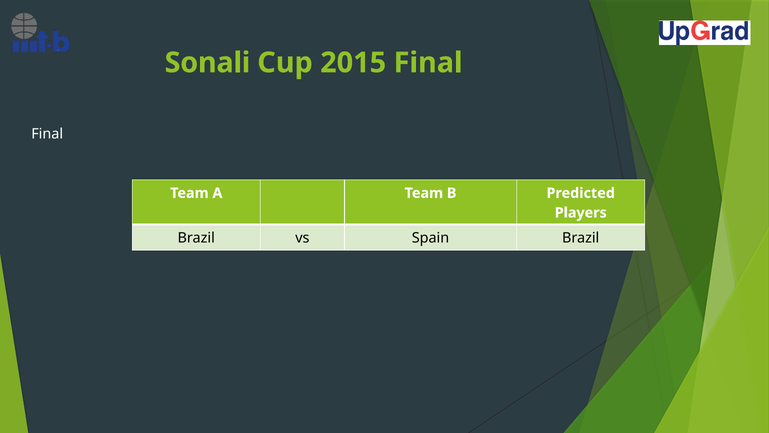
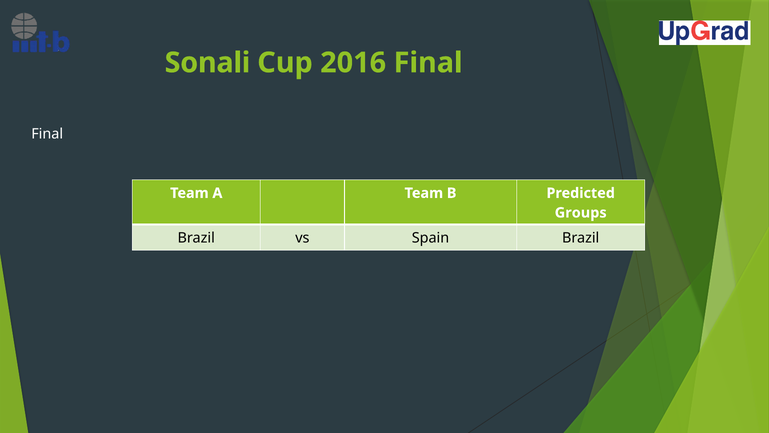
2015: 2015 -> 2016 (353, 63)
Players: Players -> Groups (581, 213)
